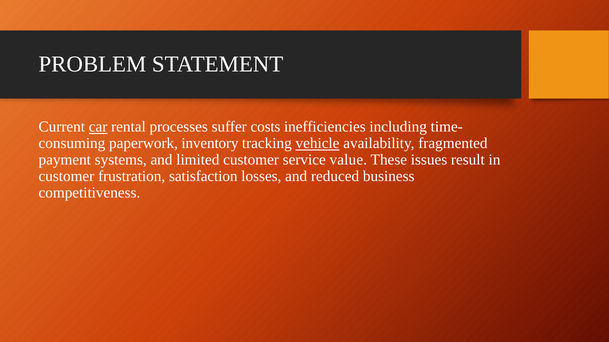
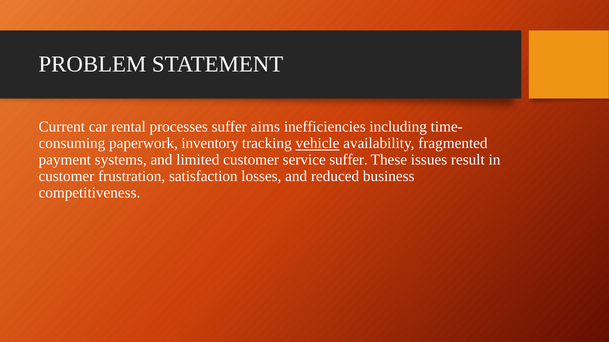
car underline: present -> none (98, 127)
costs: costs -> aims (265, 127)
service value: value -> suffer (348, 160)
